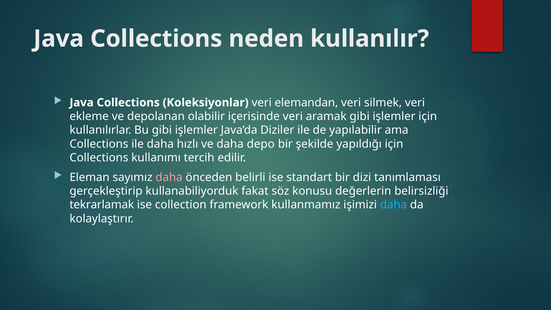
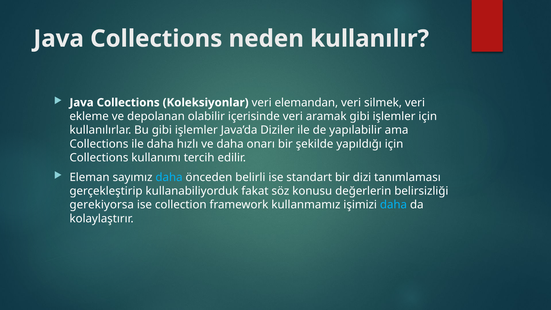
depo: depo -> onarı (261, 144)
daha colour: pink -> light blue (169, 177)
tekrarlamak: tekrarlamak -> gerekiyorsa (102, 205)
